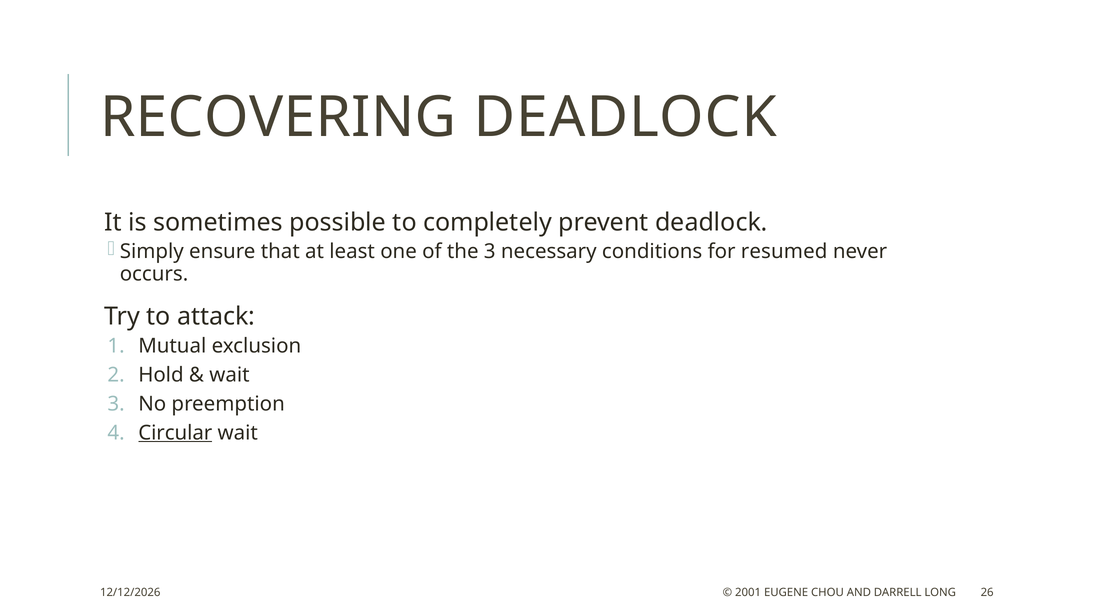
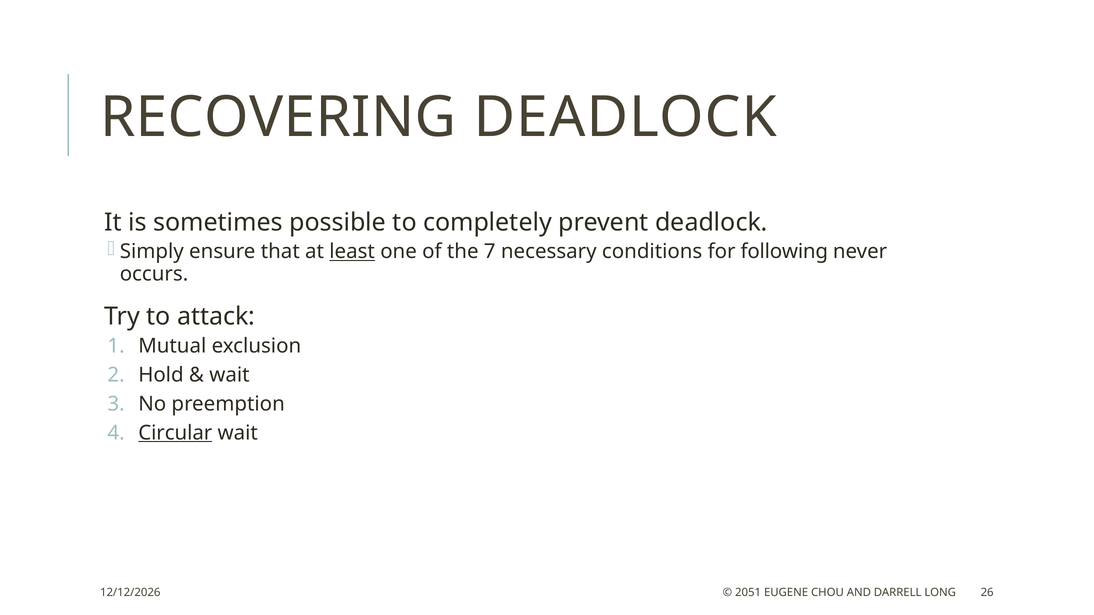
least underline: none -> present (352, 252)
the 3: 3 -> 7 (490, 252)
resumed: resumed -> following (784, 252)
2001: 2001 -> 2051 (748, 593)
